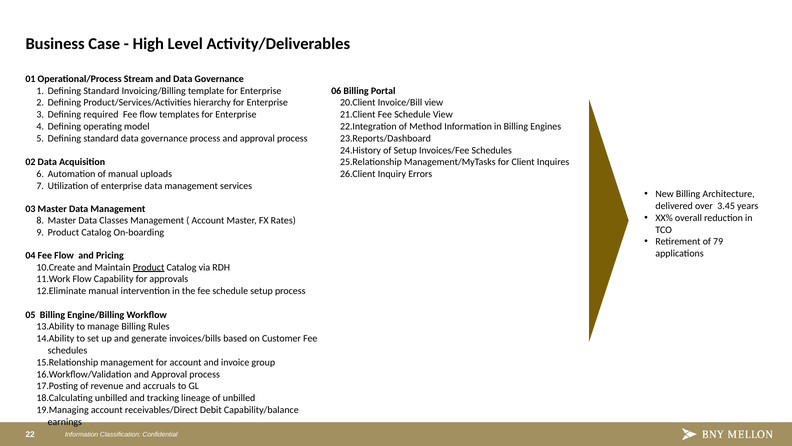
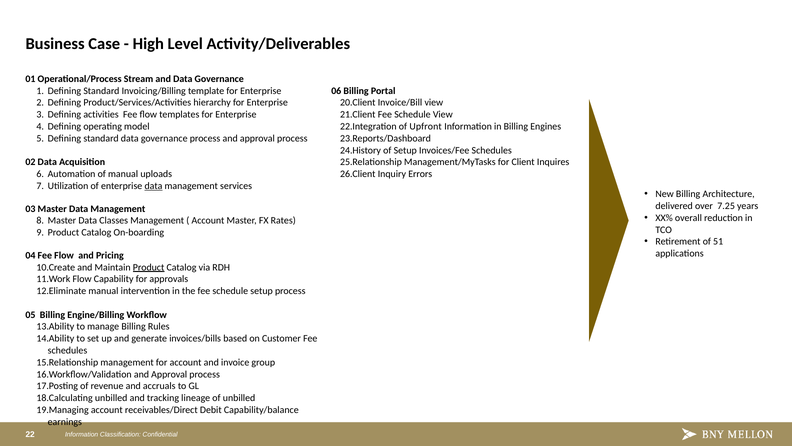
required: required -> activities (101, 114)
Method: Method -> Upfront (426, 126)
data underline: none -> present (153, 186)
3.45: 3.45 -> 7.25 (726, 206)
79: 79 -> 51 (718, 241)
